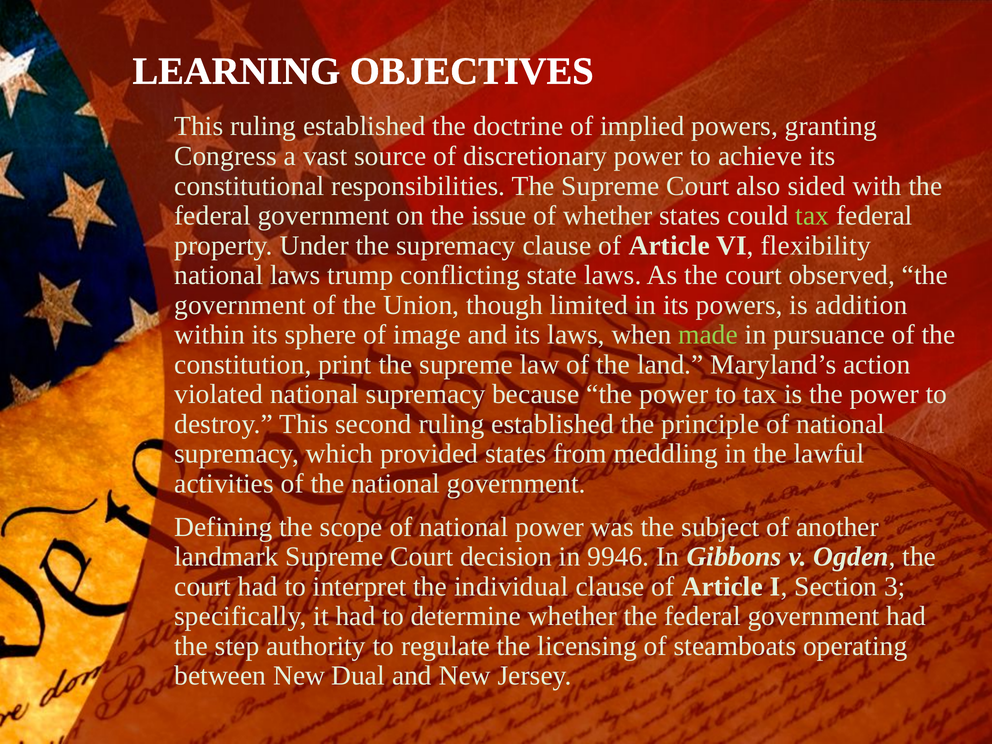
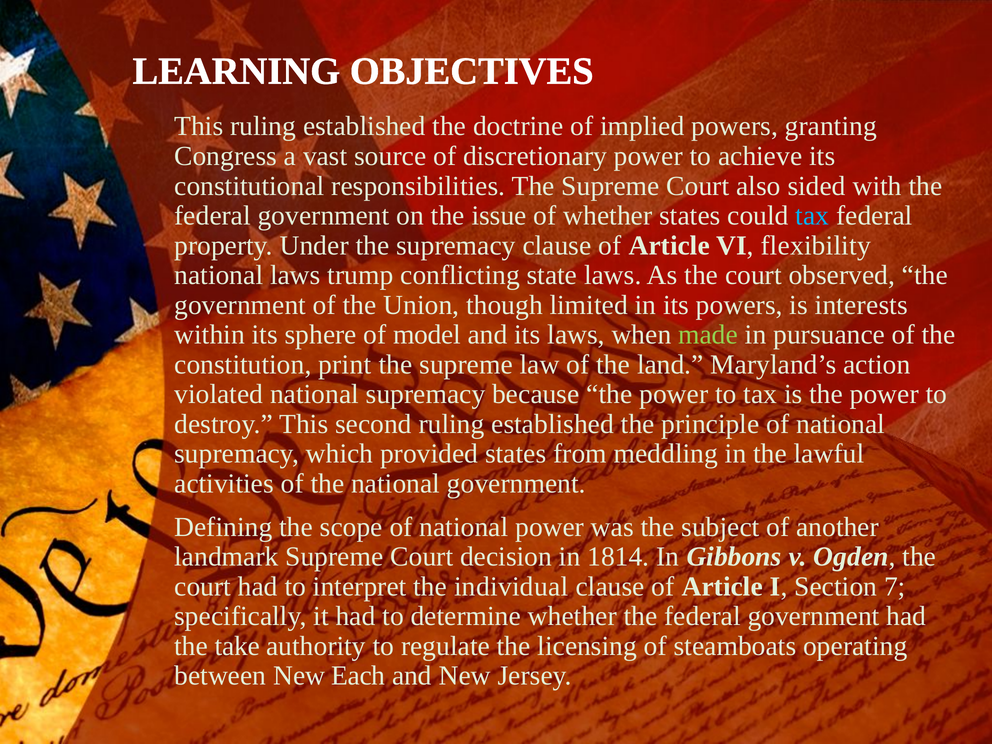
tax colour: light green -> light blue (812, 216)
addition: addition -> interests (861, 305)
image: image -> model (427, 335)
9946: 9946 -> 1814 (618, 557)
3: 3 -> 7 (895, 587)
step: step -> take (237, 646)
Dual: Dual -> Each (358, 676)
